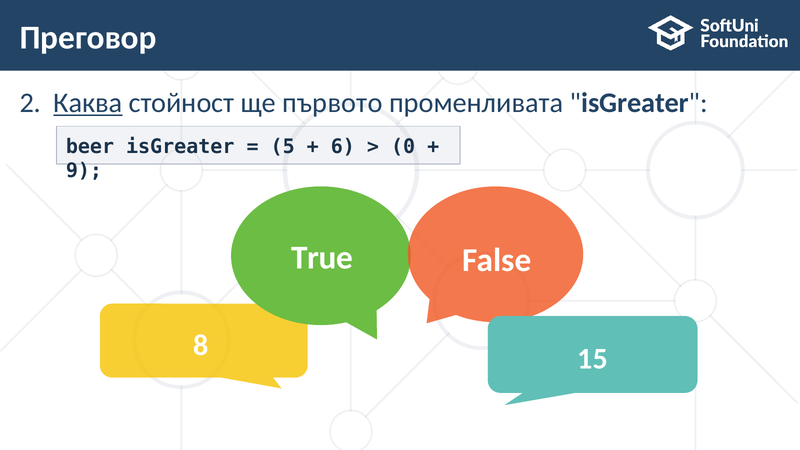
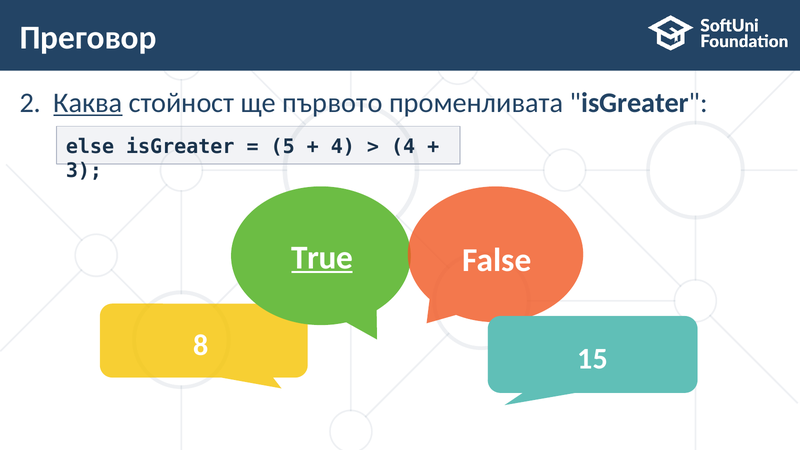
beer: beer -> else (90, 147)
6: 6 -> 4 (343, 147)
0: 0 -> 4 (403, 147)
9: 9 -> 3 (84, 171)
True underline: none -> present (322, 258)
